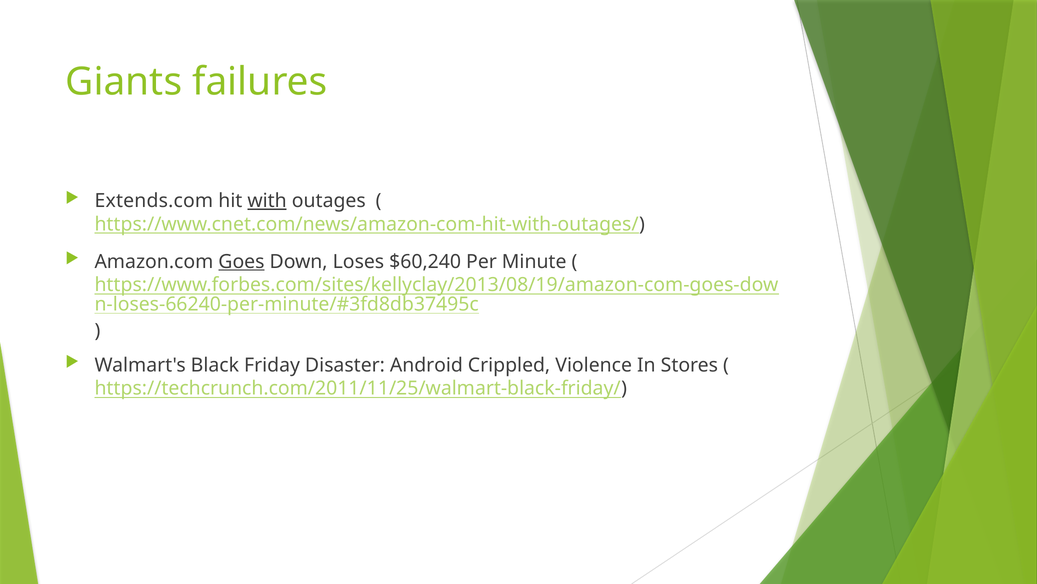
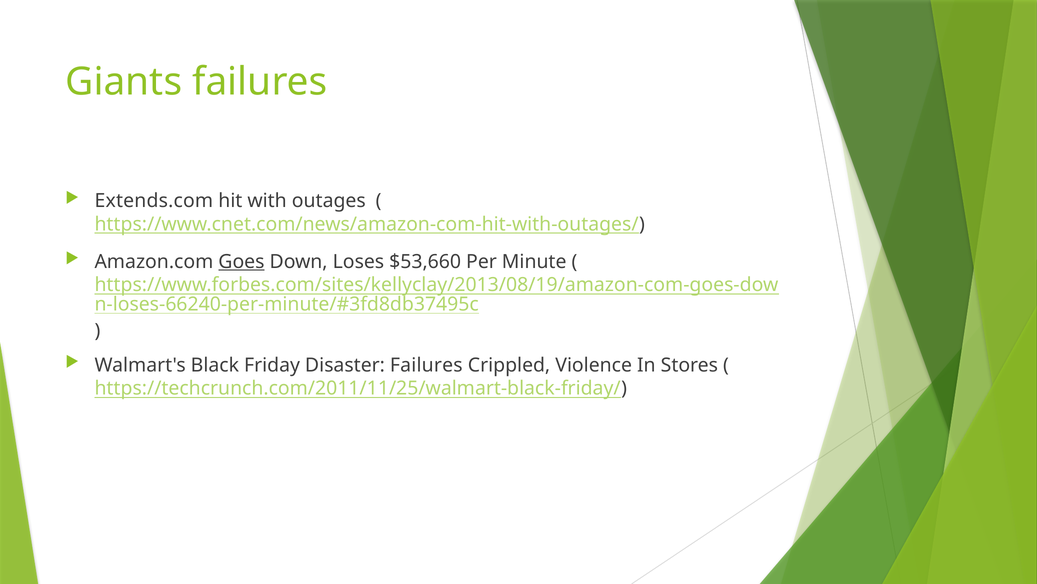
with underline: present -> none (267, 201)
$60,240: $60,240 -> $53,660 (425, 261)
Disaster Android: Android -> Failures (426, 365)
